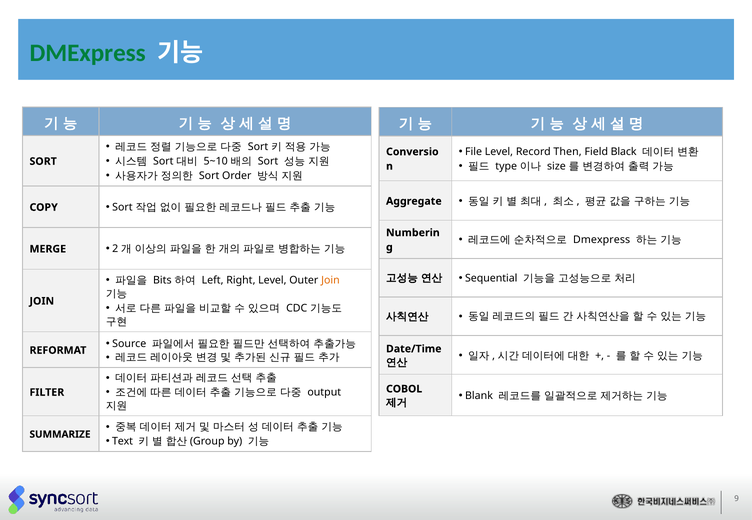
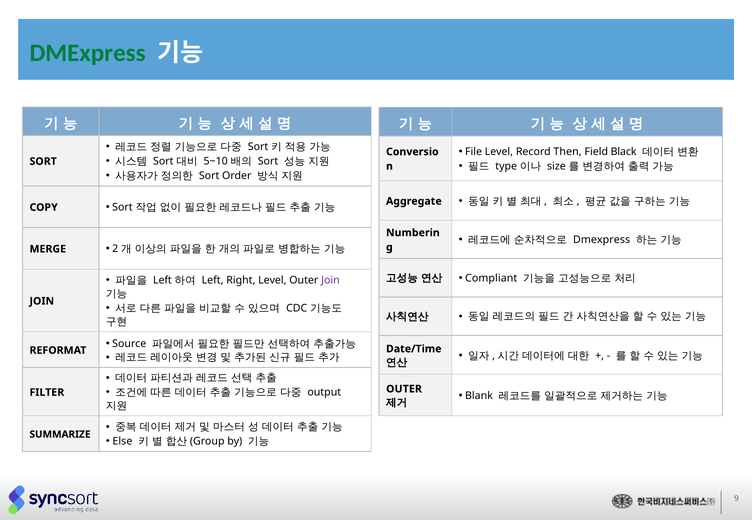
Sequential: Sequential -> Compliant (491, 279)
Bits: Bits -> Left (162, 281)
Join colour: orange -> purple (330, 281)
COBOL: COBOL -> OUTER (404, 389)
Text: Text -> Else (122, 442)
